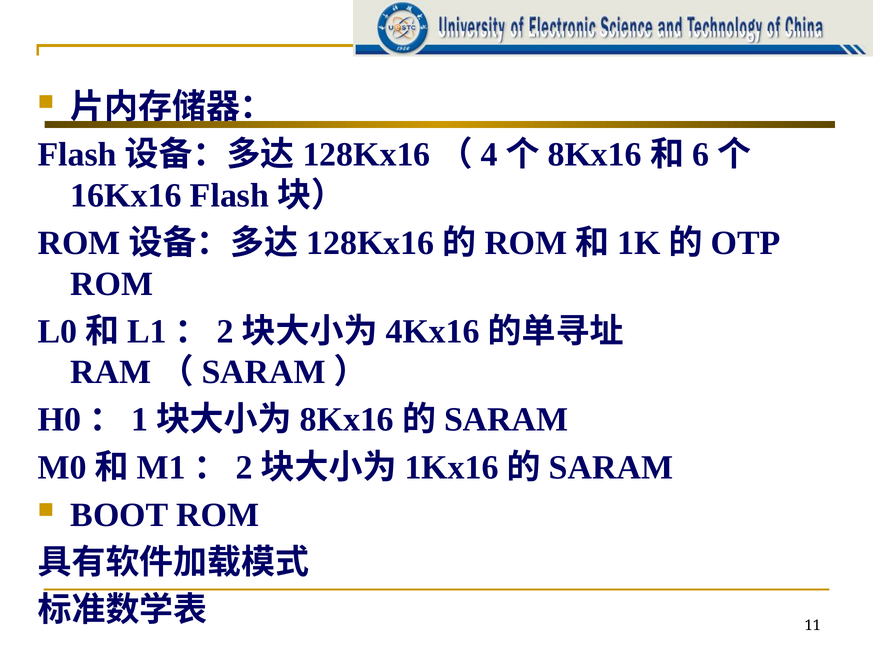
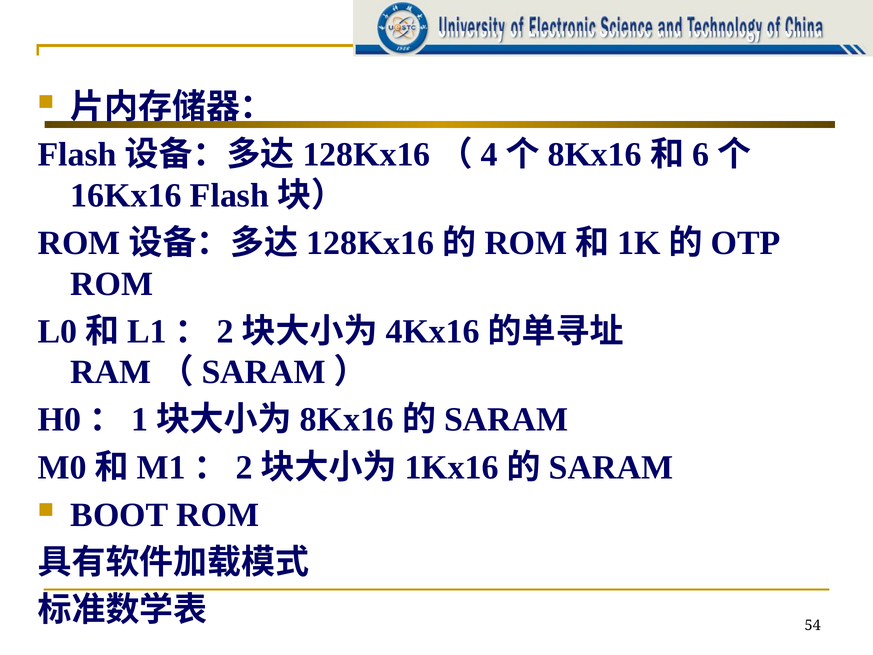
11: 11 -> 54 (813, 625)
